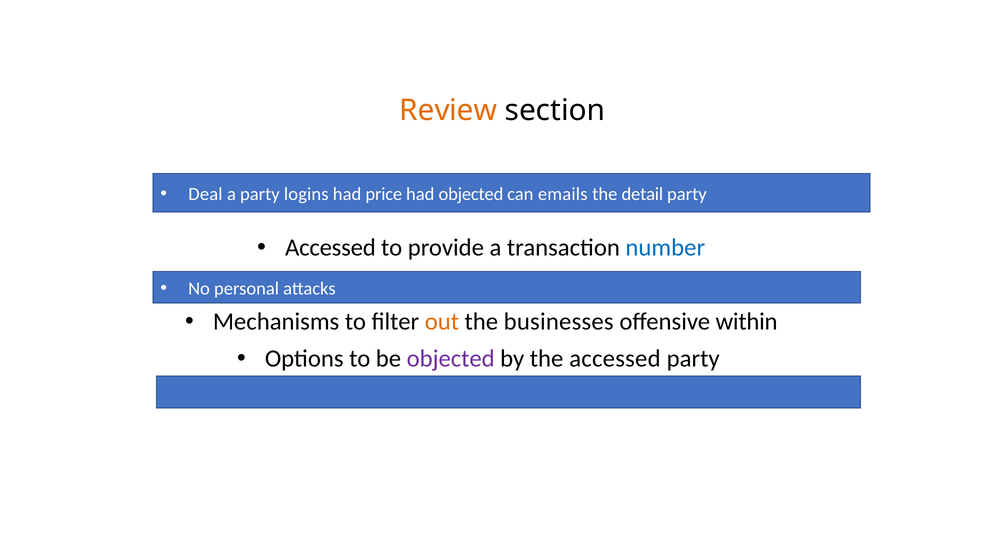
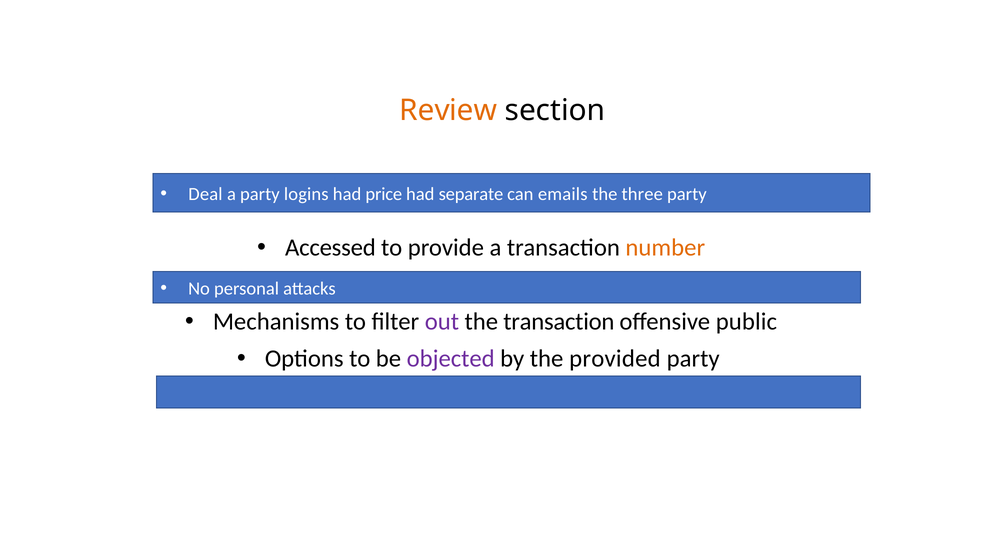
had objected: objected -> separate (471, 194)
detail: detail -> three (642, 194)
number colour: blue -> orange (665, 248)
out colour: orange -> purple (442, 322)
the businesses: businesses -> transaction (559, 322)
within: within -> public (746, 322)
the accessed: accessed -> provided (615, 359)
